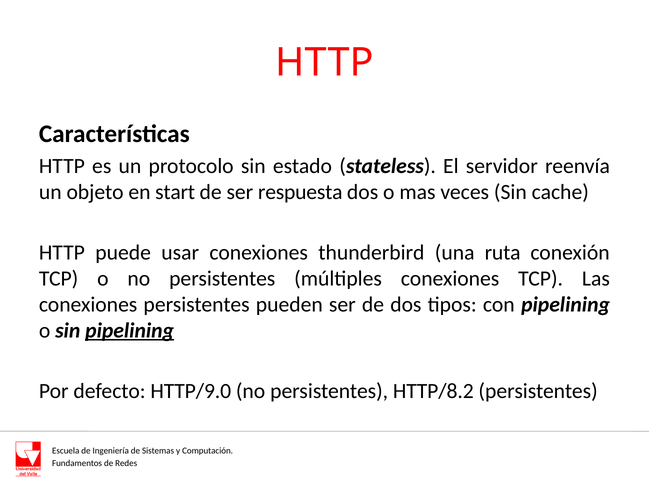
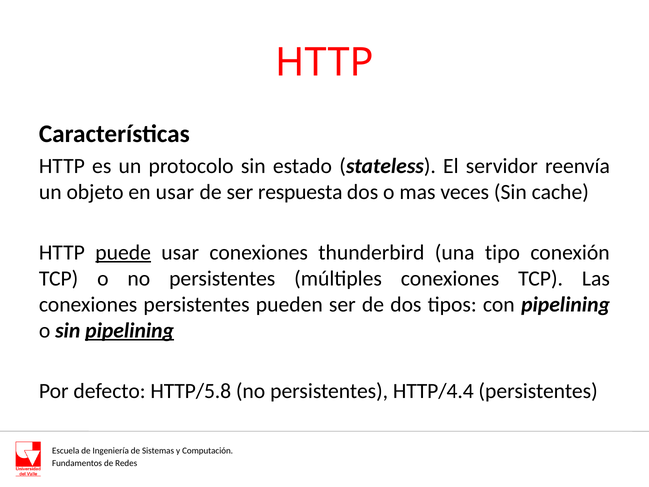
en start: start -> usar (175, 192)
puede underline: none -> present (123, 252)
ruta: ruta -> tipo (502, 252)
HTTP/9.0: HTTP/9.0 -> HTTP/5.8 (191, 391)
HTTP/8.2: HTTP/8.2 -> HTTP/4.4 (433, 391)
